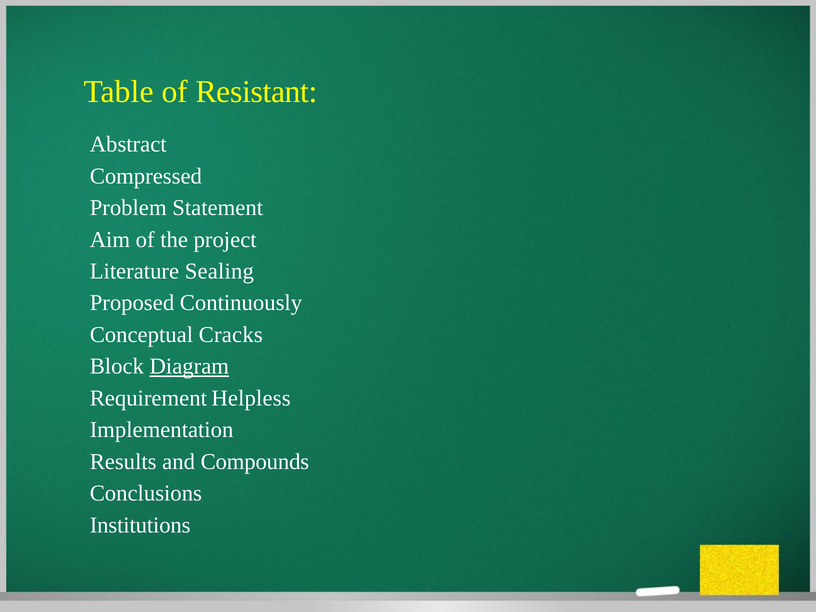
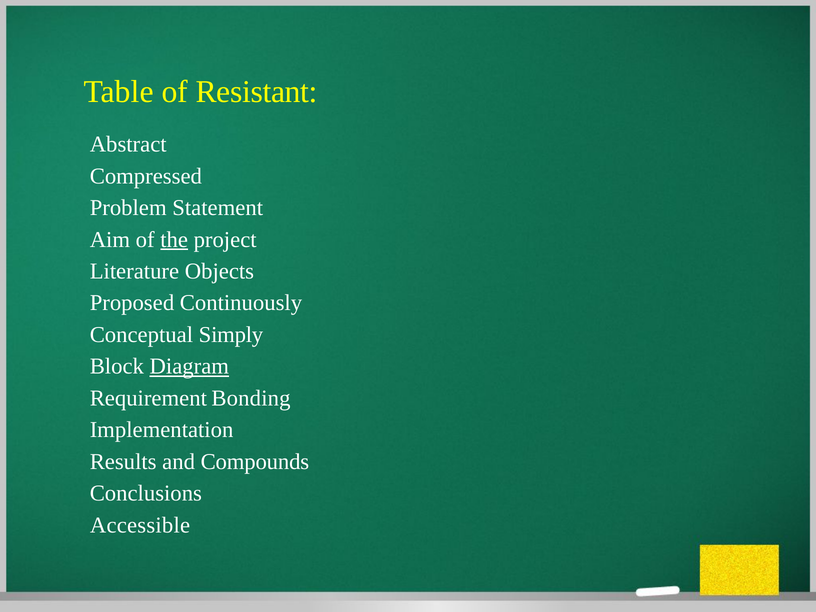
the underline: none -> present (174, 240)
Sealing: Sealing -> Objects (219, 271)
Cracks: Cracks -> Simply (231, 335)
Helpless: Helpless -> Bonding (251, 398)
Institutions: Institutions -> Accessible (140, 525)
